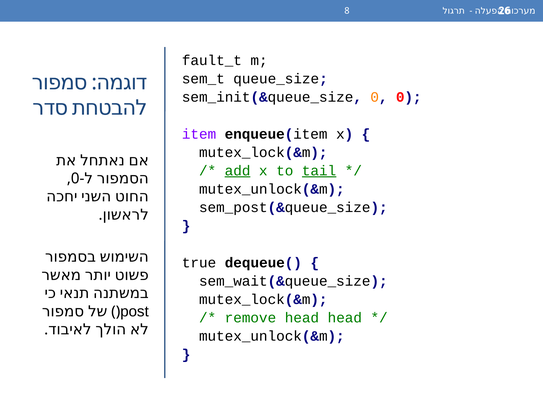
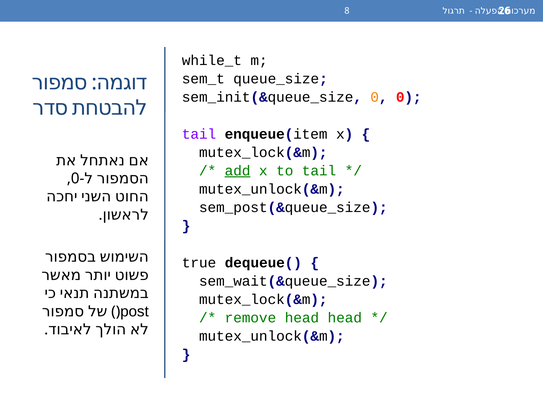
fault_t: fault_t -> while_t (212, 61)
item: item -> tail (199, 134)
tail underline: present -> none (319, 171)
